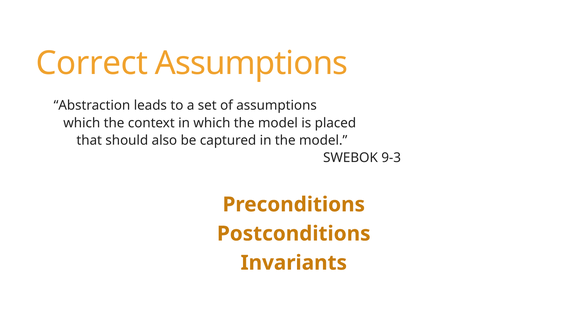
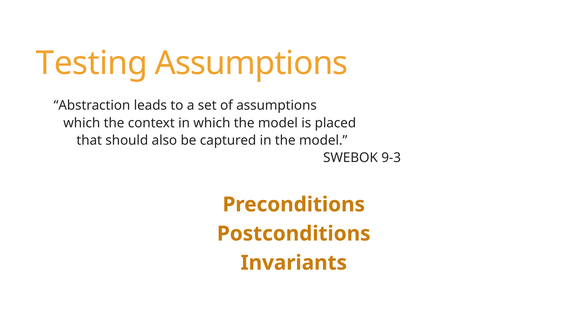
Correct: Correct -> Testing (92, 63)
